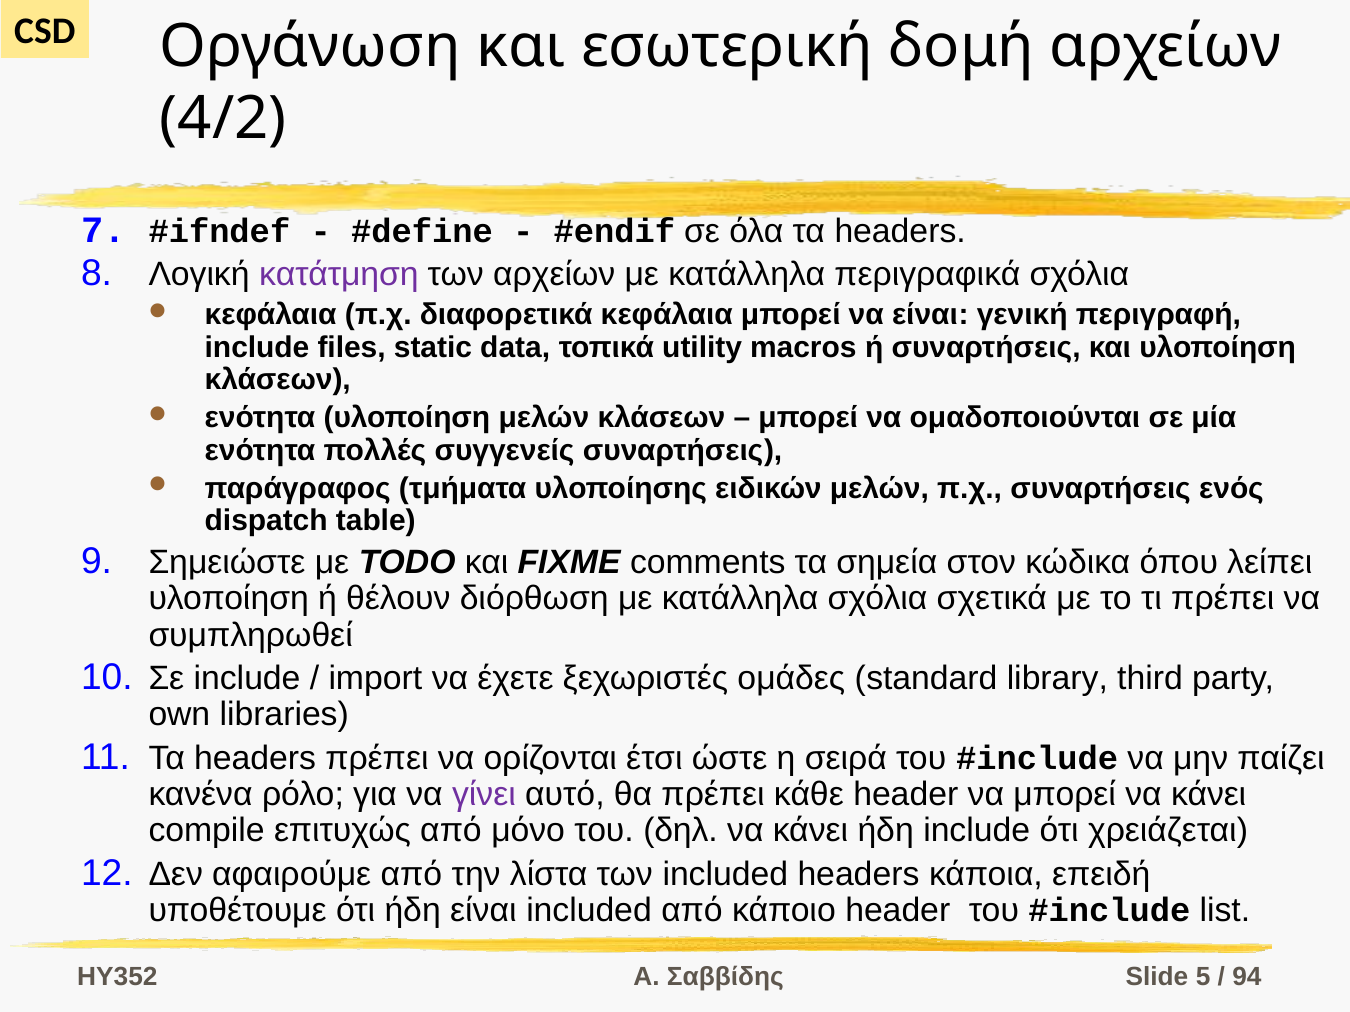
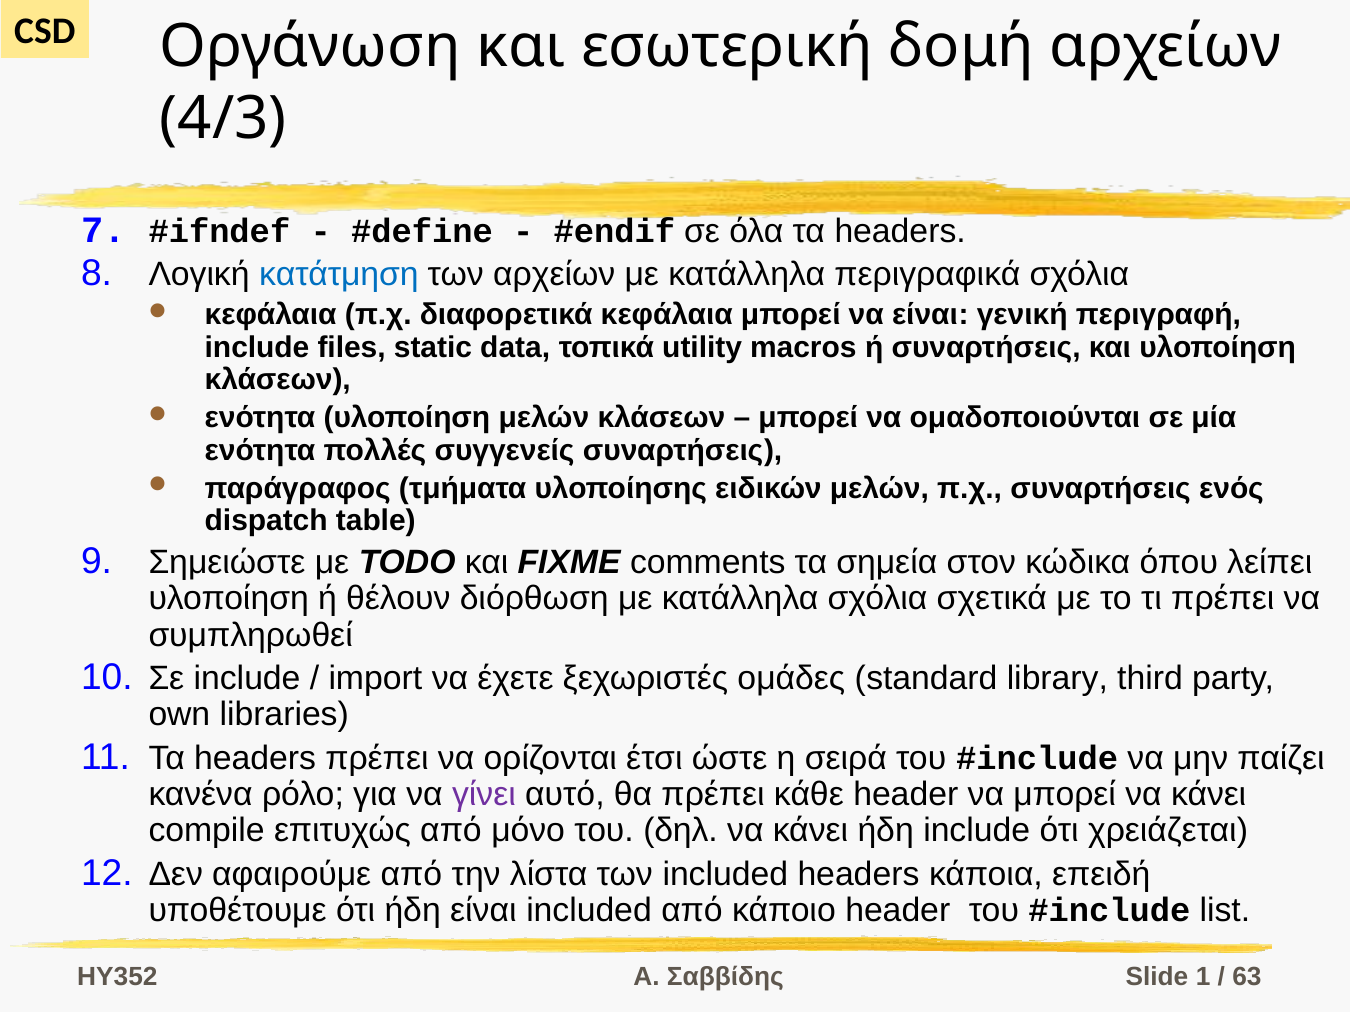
4/2: 4/2 -> 4/3 (223, 119)
κατάτμηση colour: purple -> blue (339, 275)
5: 5 -> 1 (1203, 978)
94: 94 -> 63 (1247, 978)
